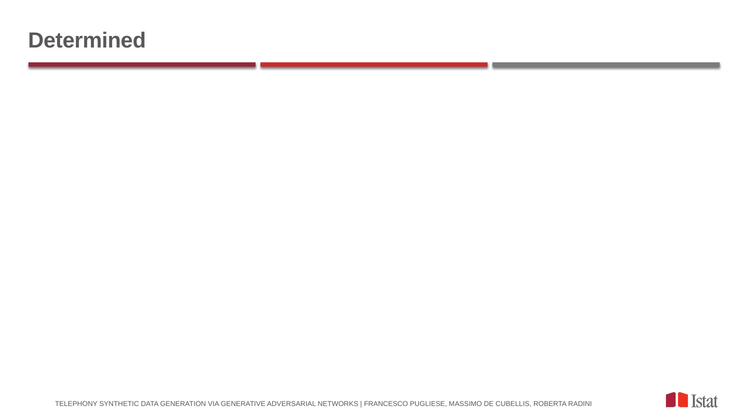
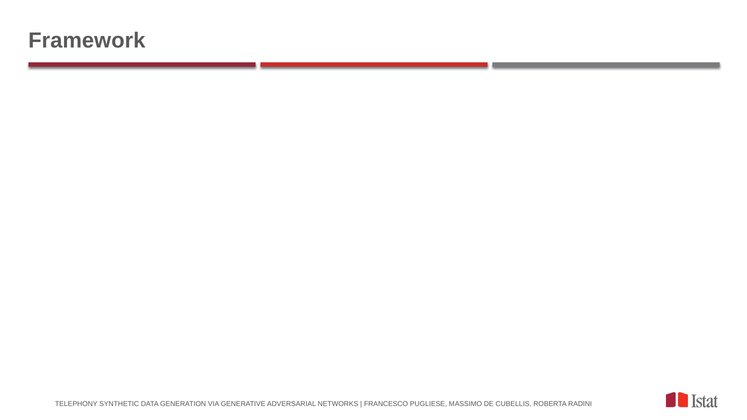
Determined: Determined -> Framework (87, 40)
